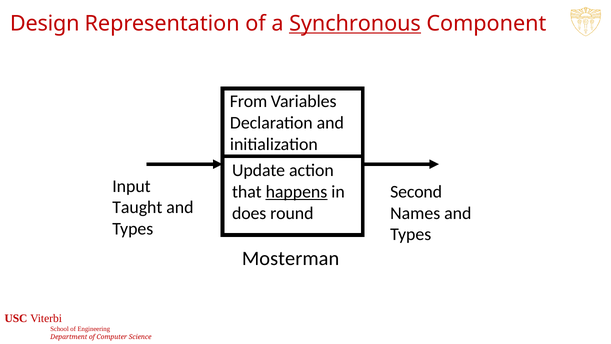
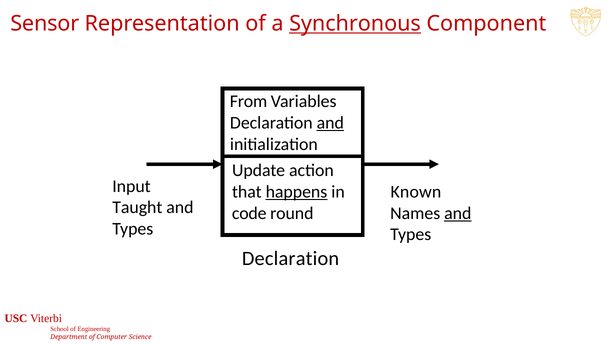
Design: Design -> Sensor (45, 24)
and underline: none -> present (330, 123)
Second: Second -> Known (416, 192)
and underline: none -> present (458, 213)
does: does -> code (249, 213)
Mosterman: Mosterman -> Declaration (291, 258)
